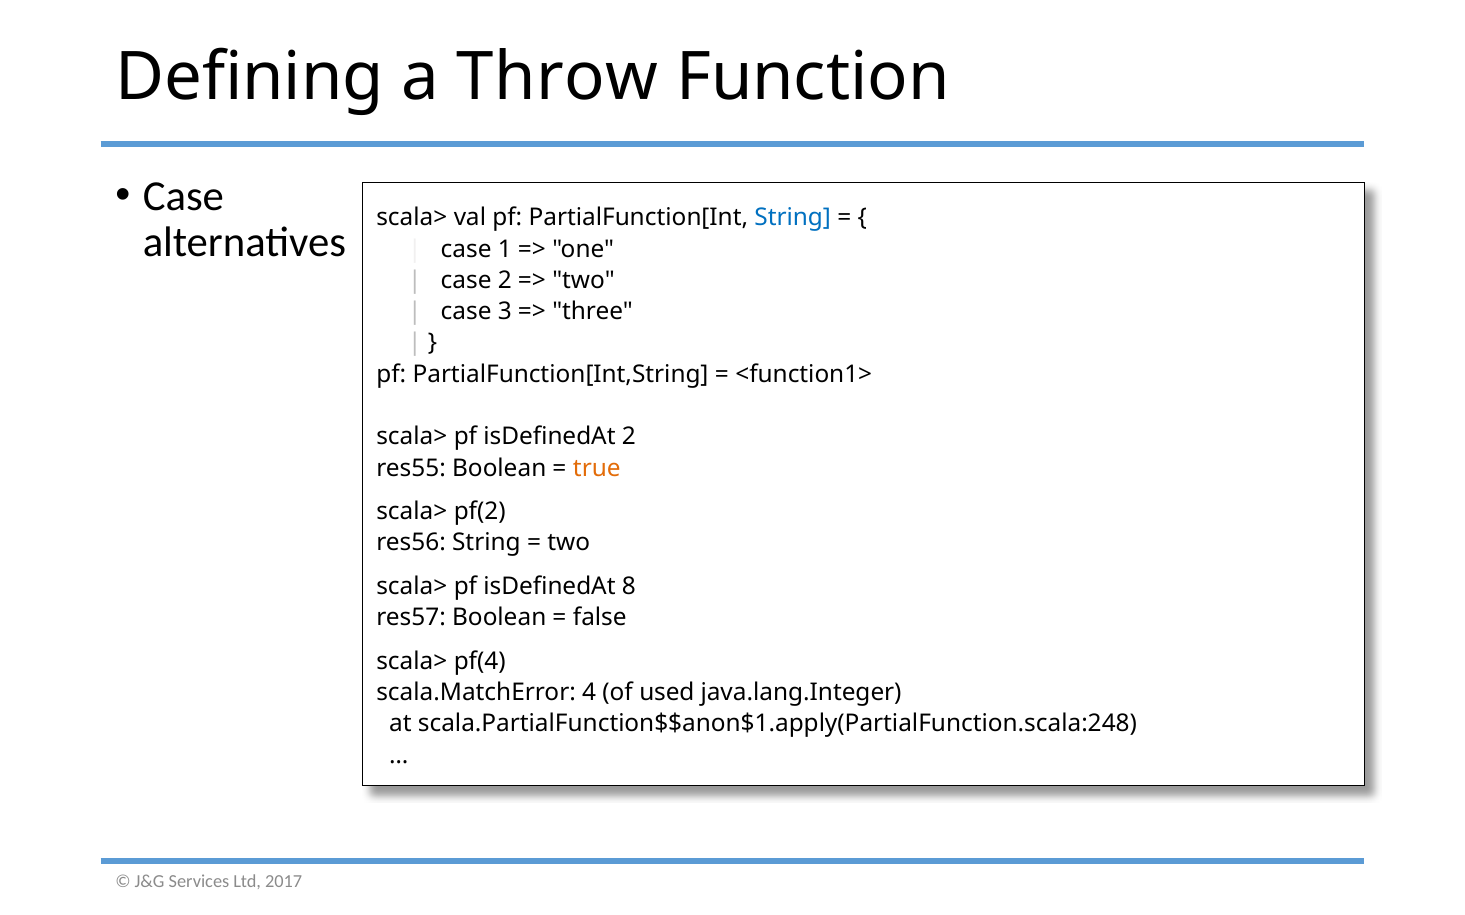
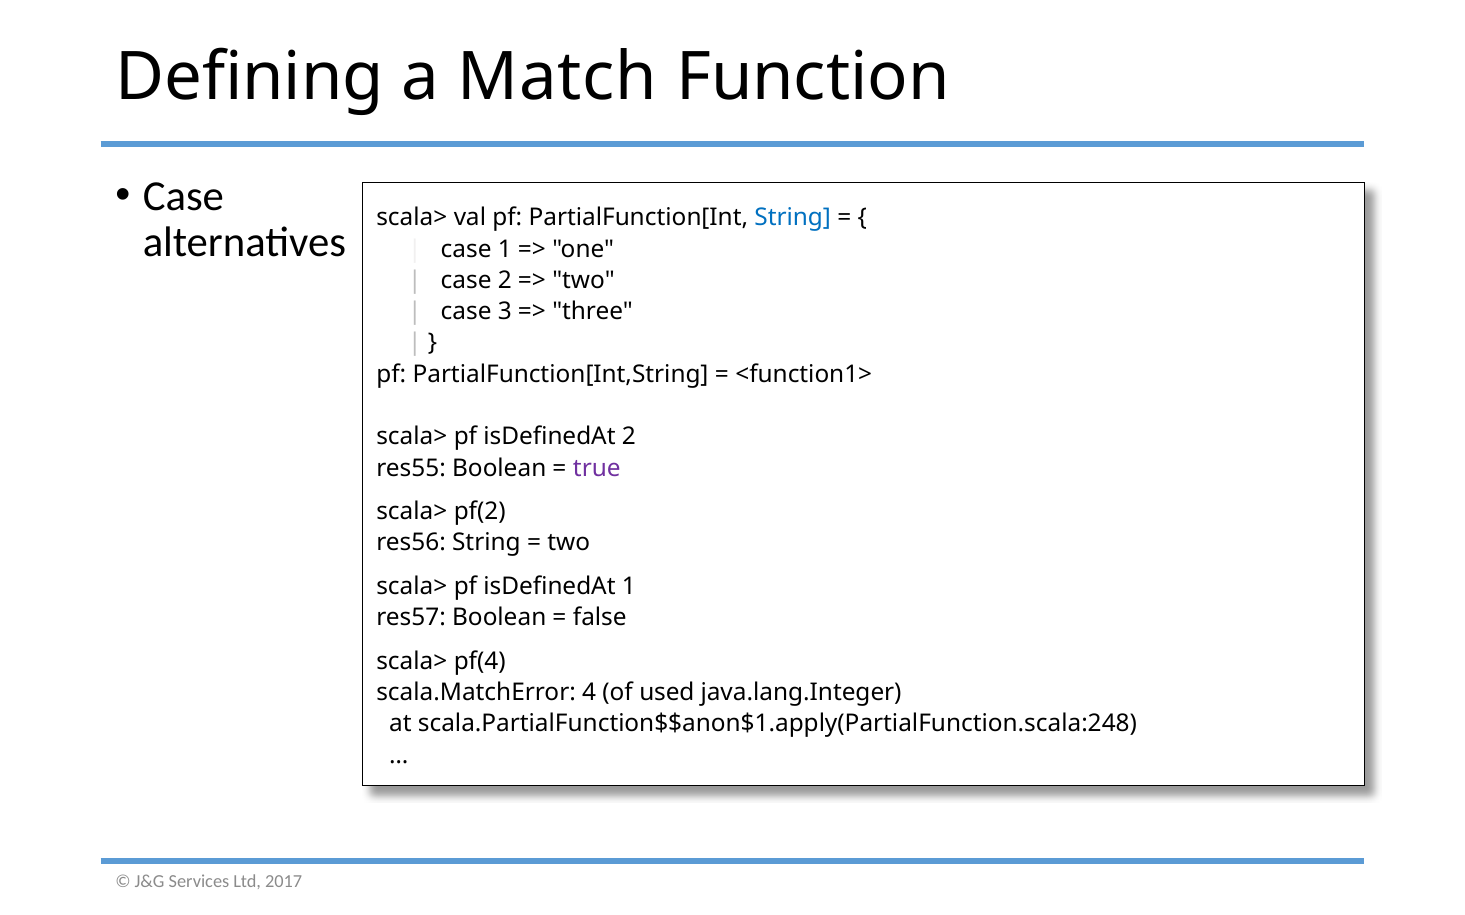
Throw: Throw -> Match (557, 78)
true colour: orange -> purple (597, 468)
isDefinedAt 8: 8 -> 1 (629, 587)
